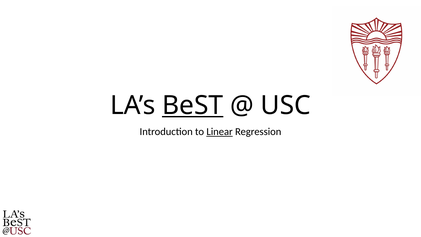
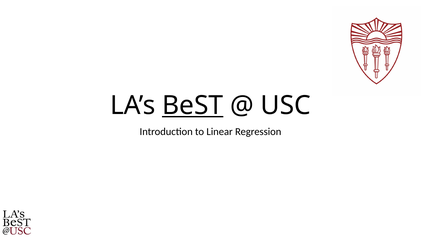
Linear underline: present -> none (220, 132)
